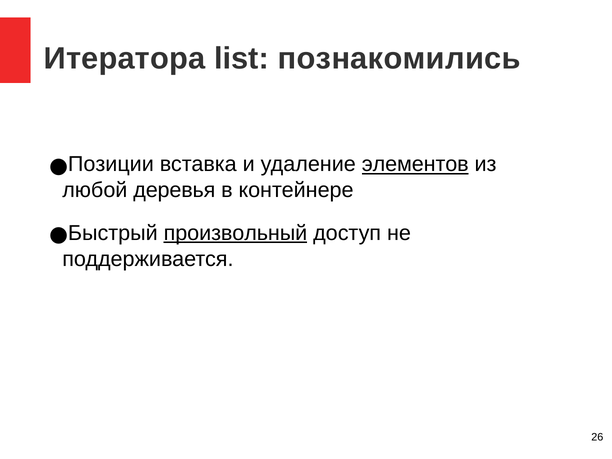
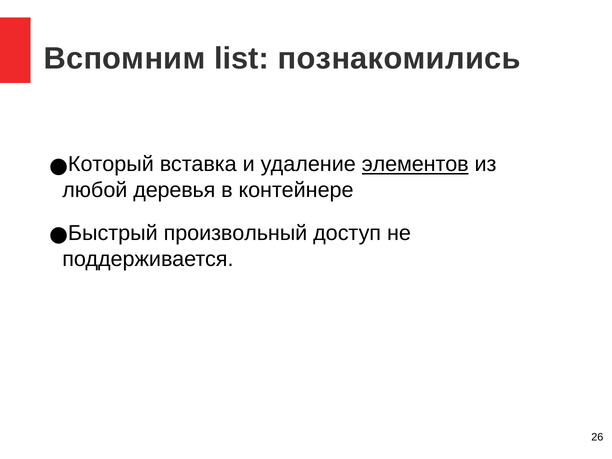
Итератора: Итератора -> Вспомним (125, 59)
Позиции: Позиции -> Который (111, 164)
произвольный underline: present -> none (235, 233)
